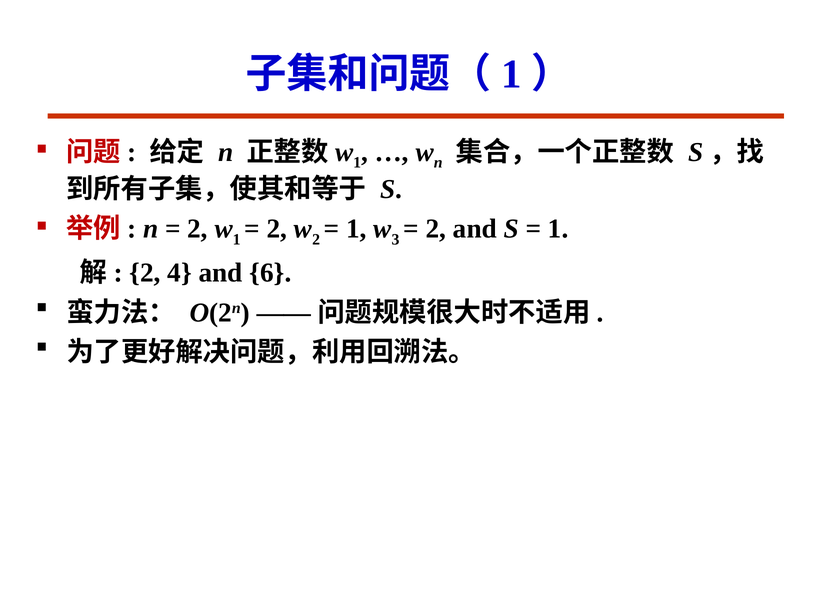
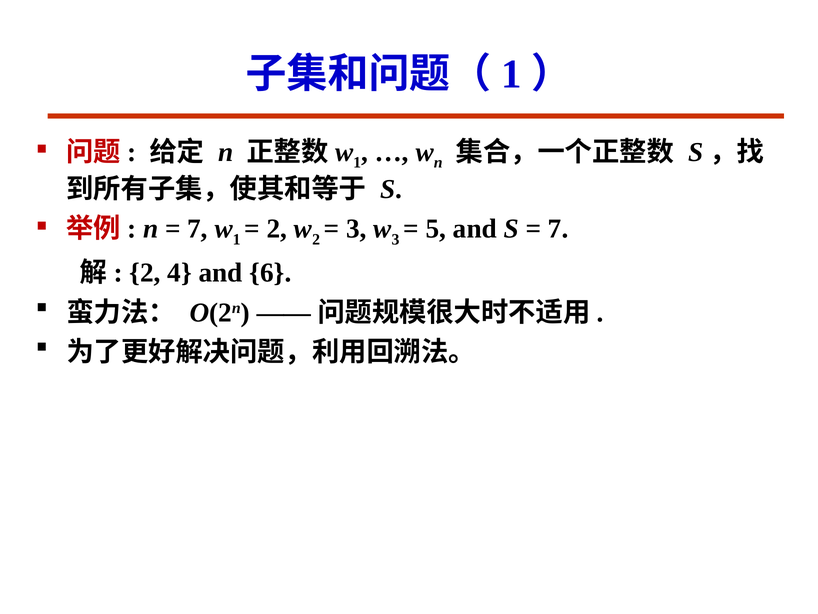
2: 2 -> 7 (198, 229)
1: 1 -> 3 (356, 229)
2: 2 -> 5 (436, 229)
1: 1 -> 7 (558, 229)
